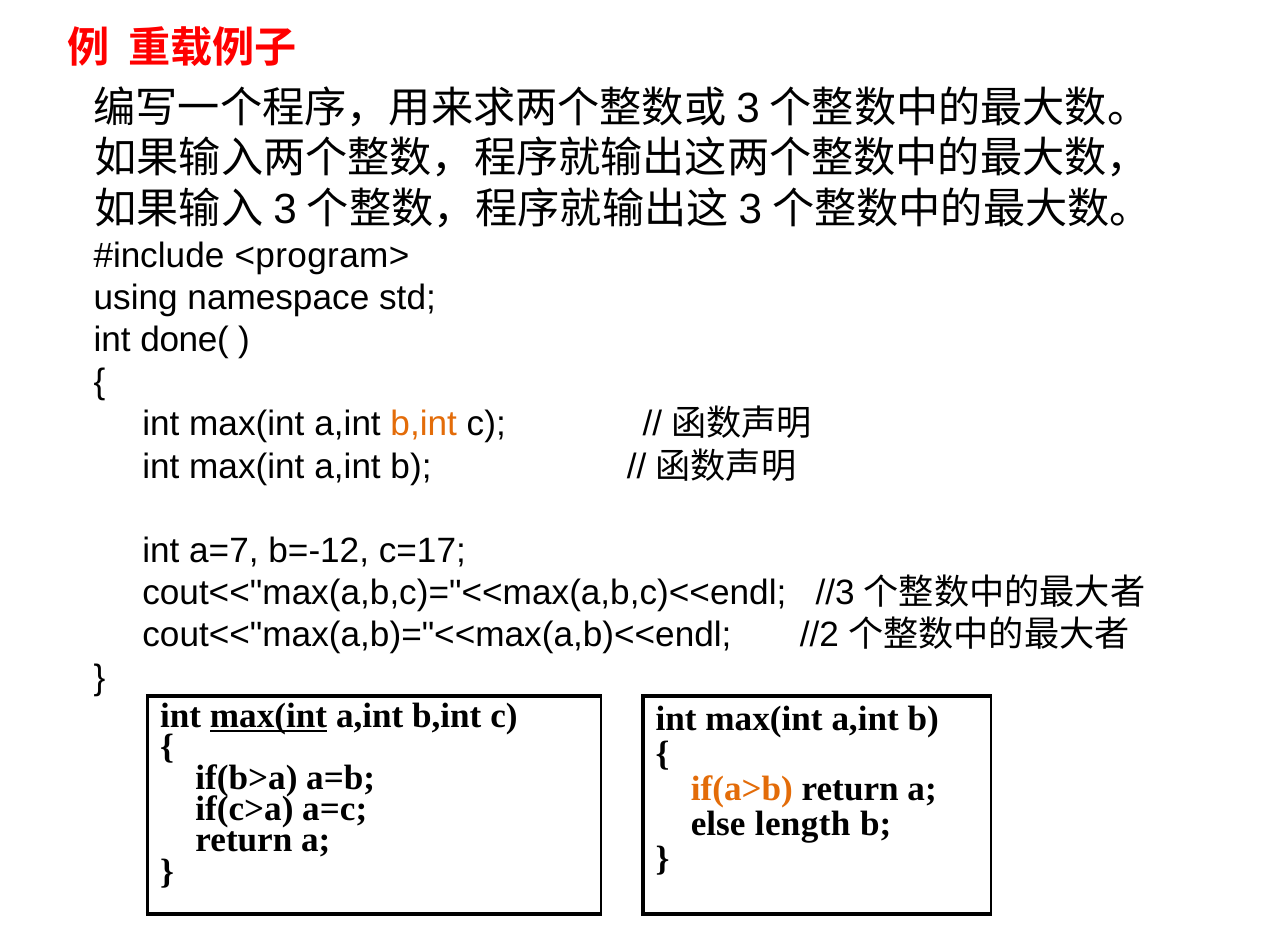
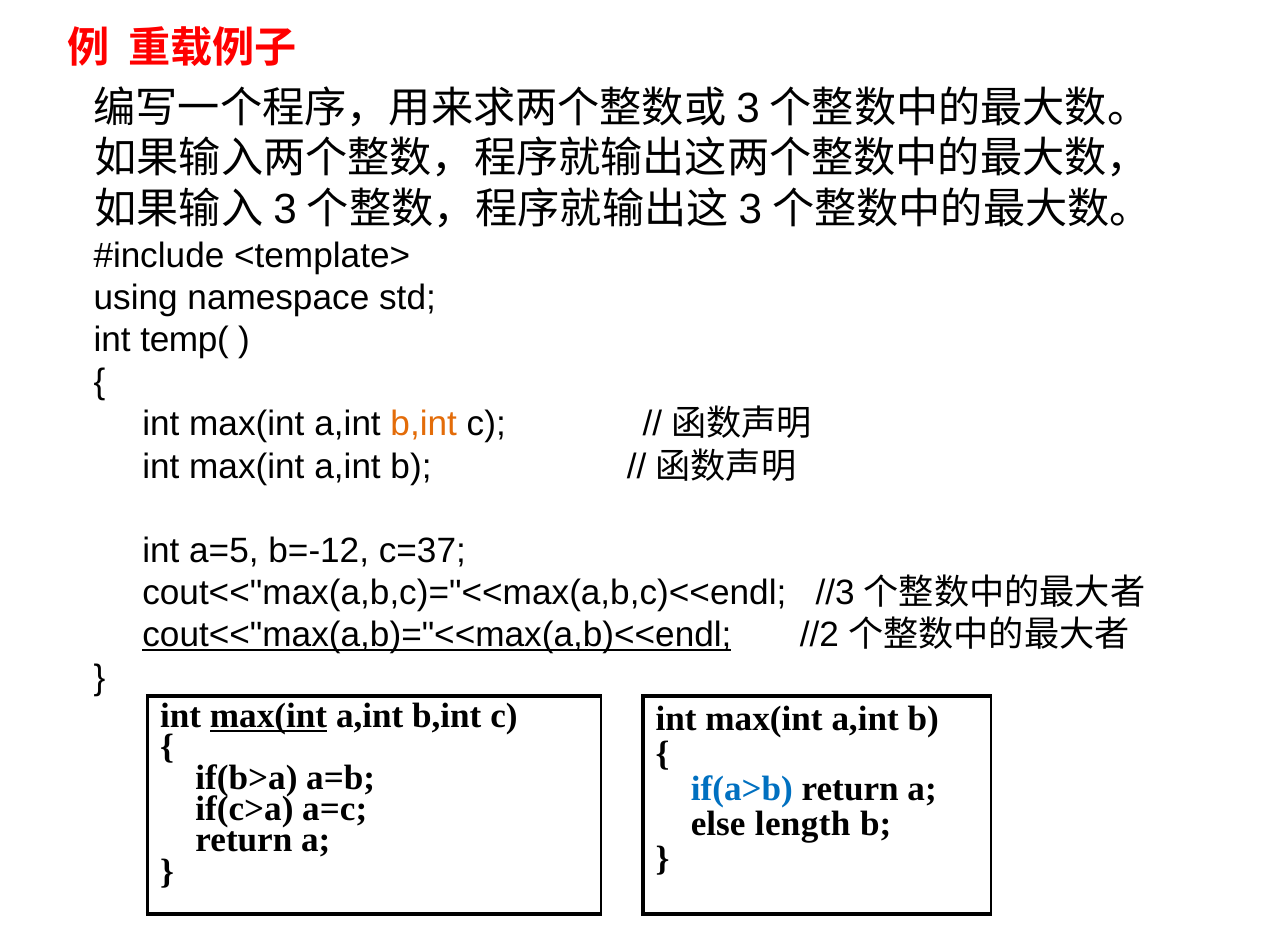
<program>: <program> -> <template> (322, 255)
done(: done( -> temp( (185, 340)
a=7: a=7 -> a=5 (224, 551)
c=17: c=17 -> c=37 (422, 551)
cout<<"max(a,b)="<<max(a,b)<<endl underline: none -> present (437, 635)
if(a>b colour: orange -> blue (742, 789)
